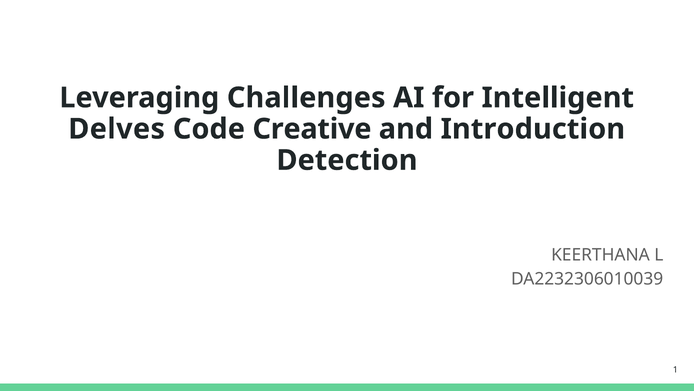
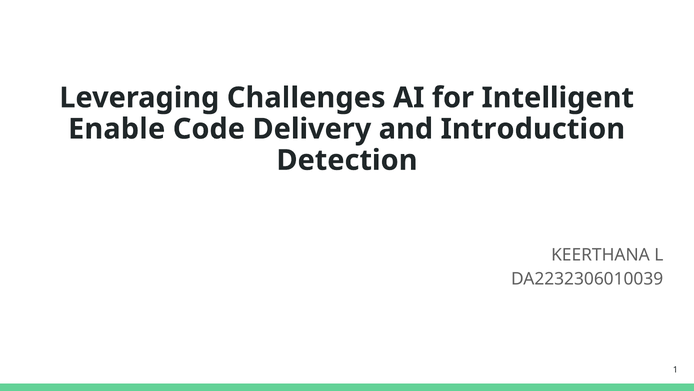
Delves: Delves -> Enable (117, 129)
Creative: Creative -> Delivery (312, 129)
